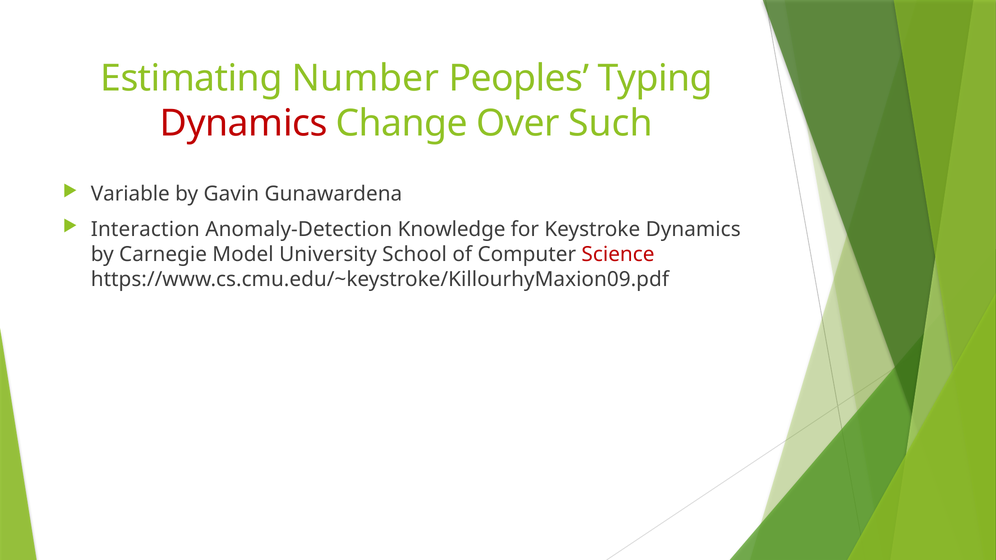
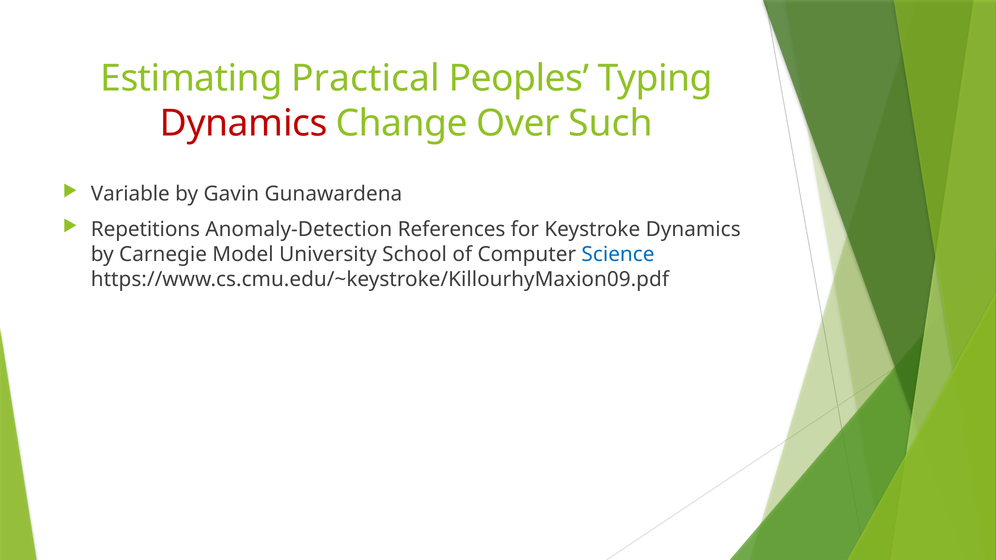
Number: Number -> Practical (366, 79)
Interaction: Interaction -> Repetitions (145, 230)
Knowledge: Knowledge -> References (452, 230)
Science colour: red -> blue (618, 254)
